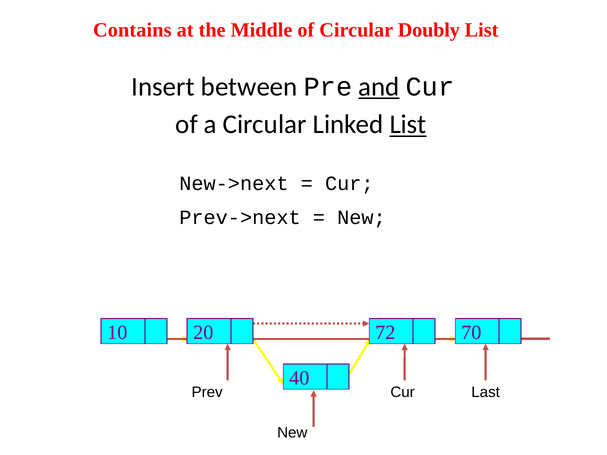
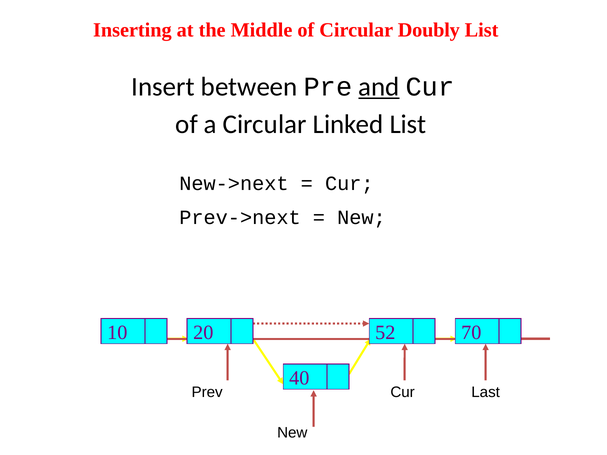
Contains: Contains -> Inserting (132, 30)
List underline: present -> none (408, 125)
72: 72 -> 52 (385, 333)
